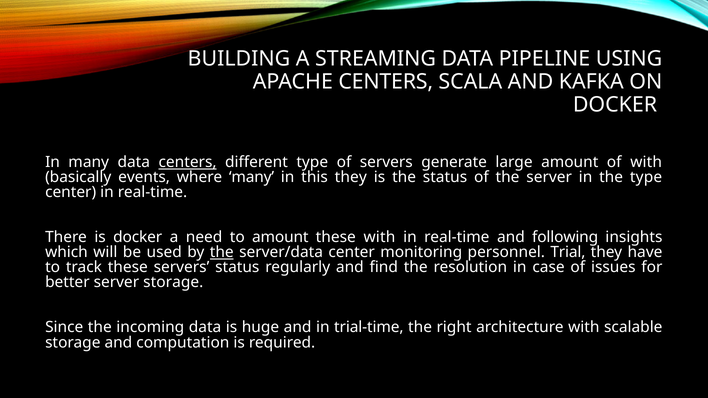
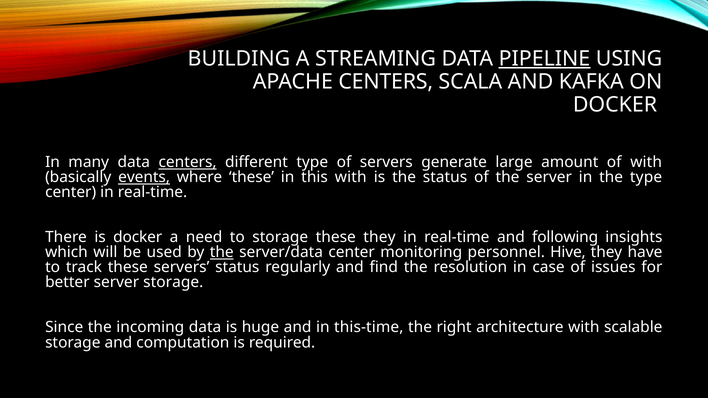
PIPELINE underline: none -> present (544, 59)
events underline: none -> present (144, 177)
where many: many -> these (251, 177)
this they: they -> with (351, 177)
to amount: amount -> storage (280, 237)
these with: with -> they (379, 237)
Trial: Trial -> Hive (568, 252)
trial-time: trial-time -> this-time (369, 328)
